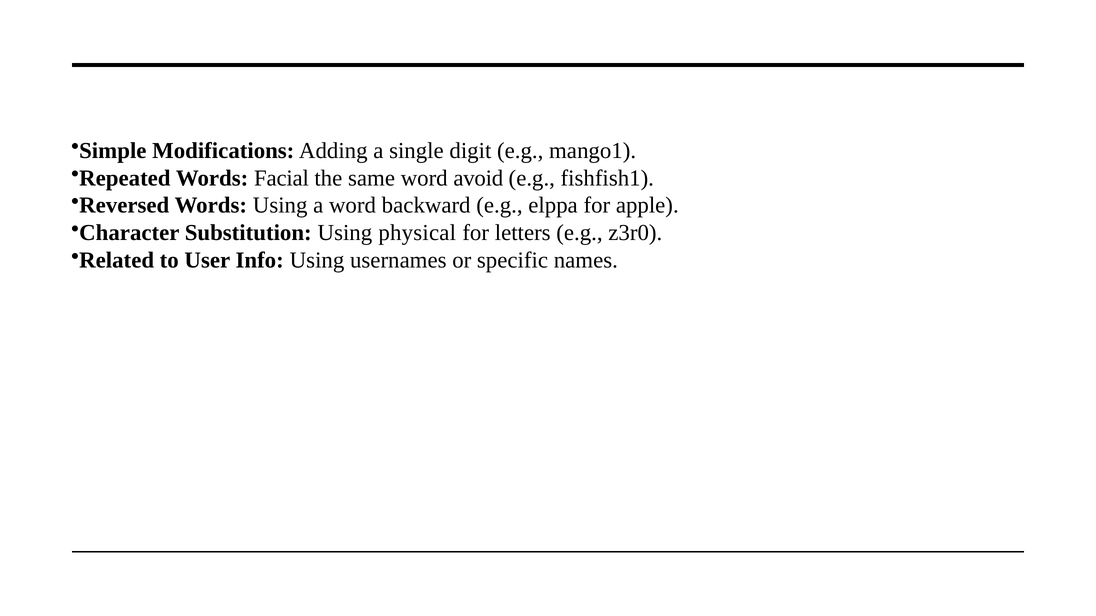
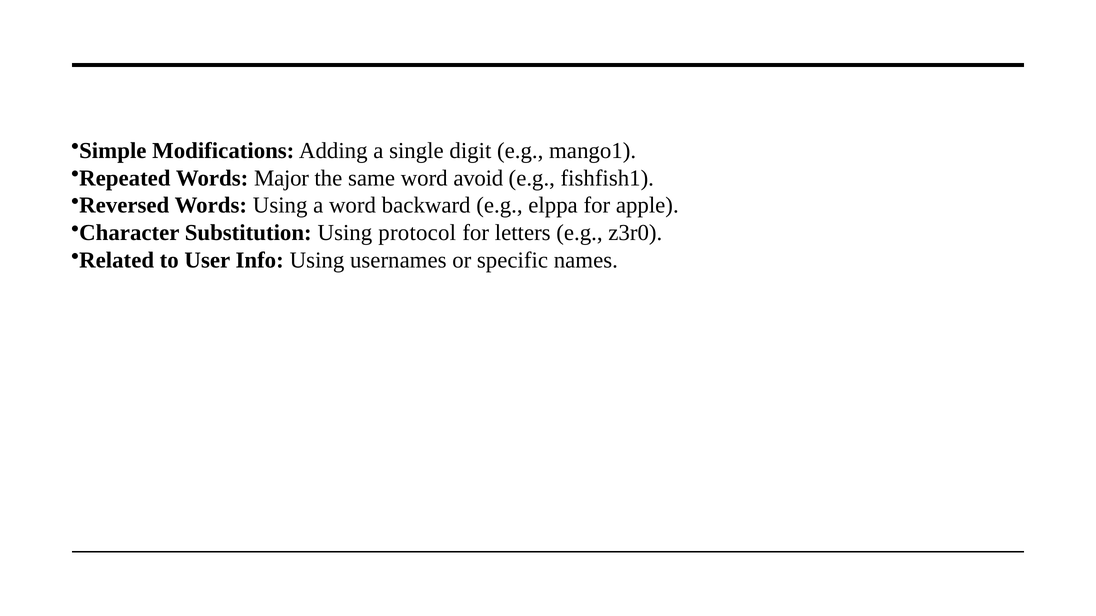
Facial: Facial -> Major (281, 178)
physical: physical -> protocol (417, 233)
